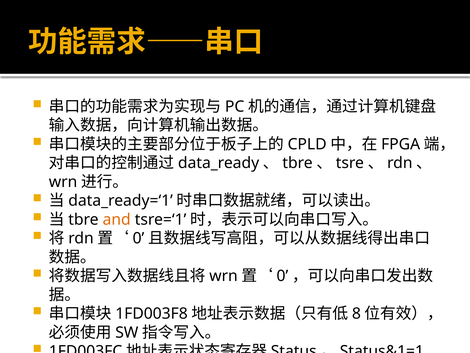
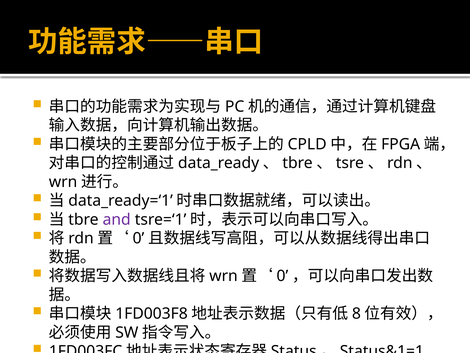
and colour: orange -> purple (117, 219)
